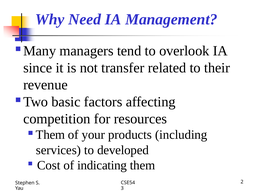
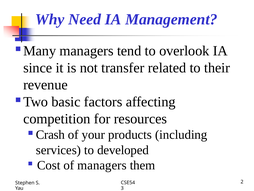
Them: Them -> Crash (50, 134)
of indicating: indicating -> managers (102, 165)
